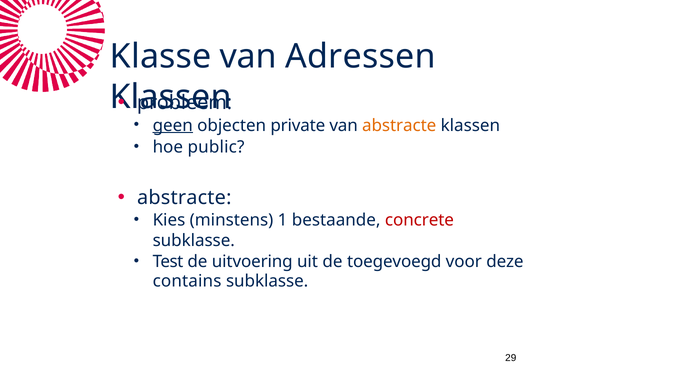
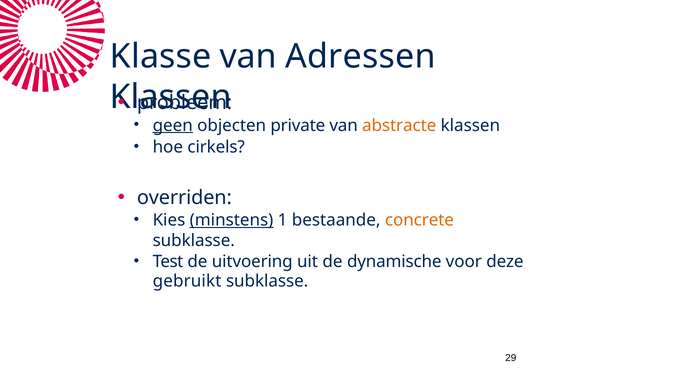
public: public -> cirkels (216, 147)
abstracte: abstracte -> overriden (184, 198)
minstens underline: none -> present (232, 220)
concrete colour: red -> orange (419, 220)
toegevoegd: toegevoegd -> dynamische (394, 262)
contains: contains -> gebruikt (187, 281)
